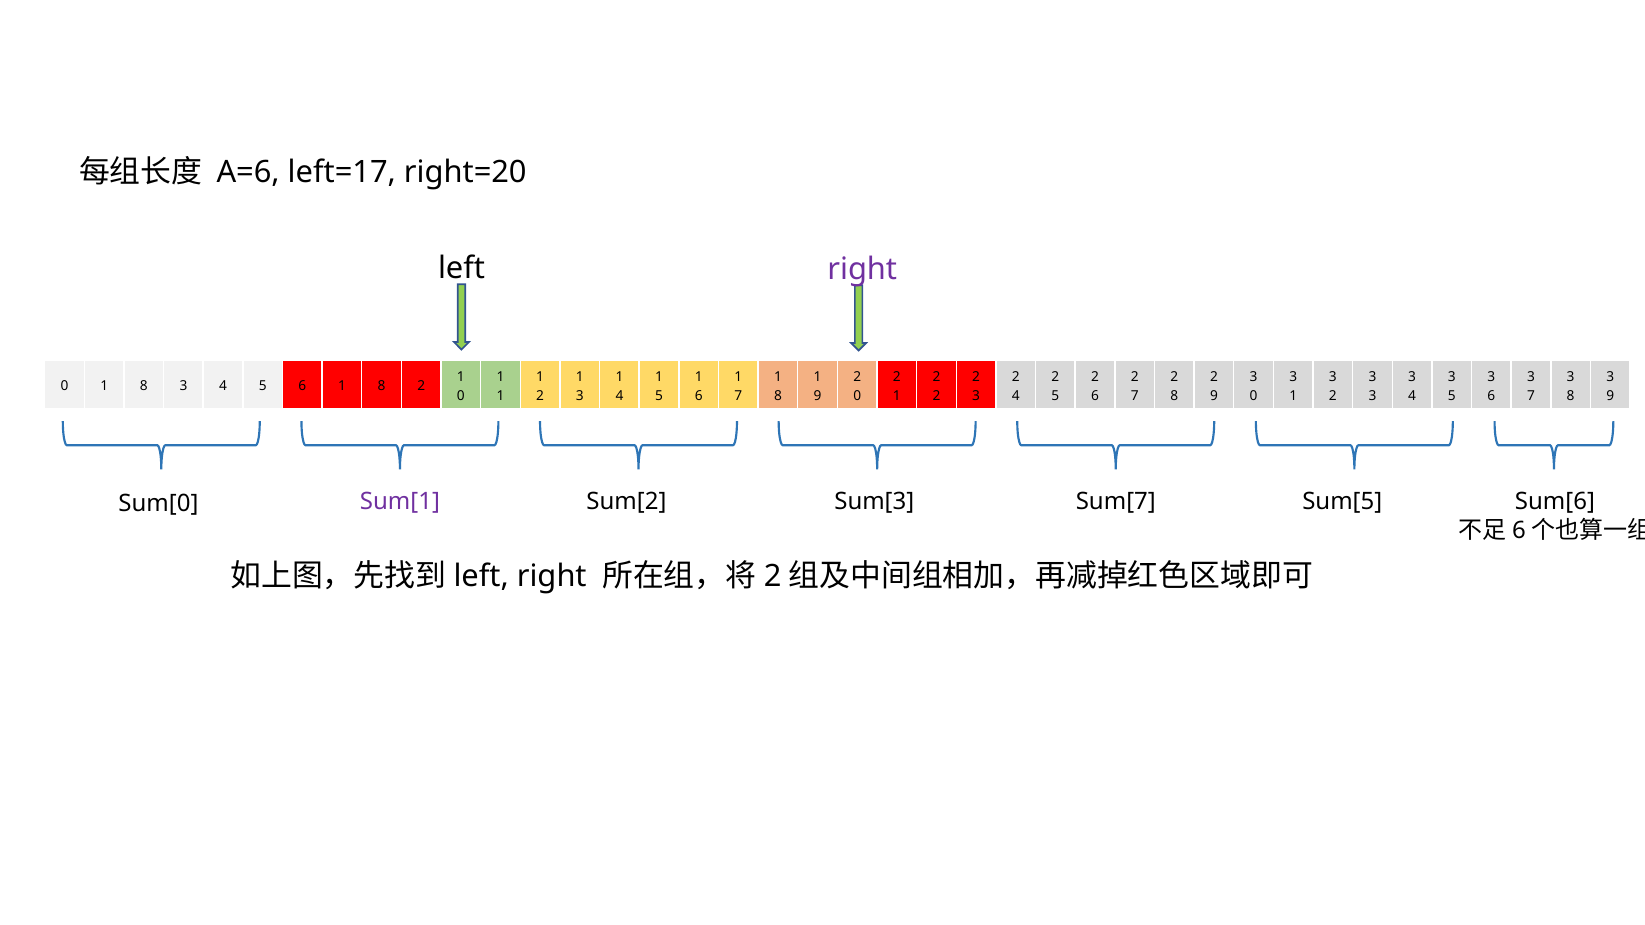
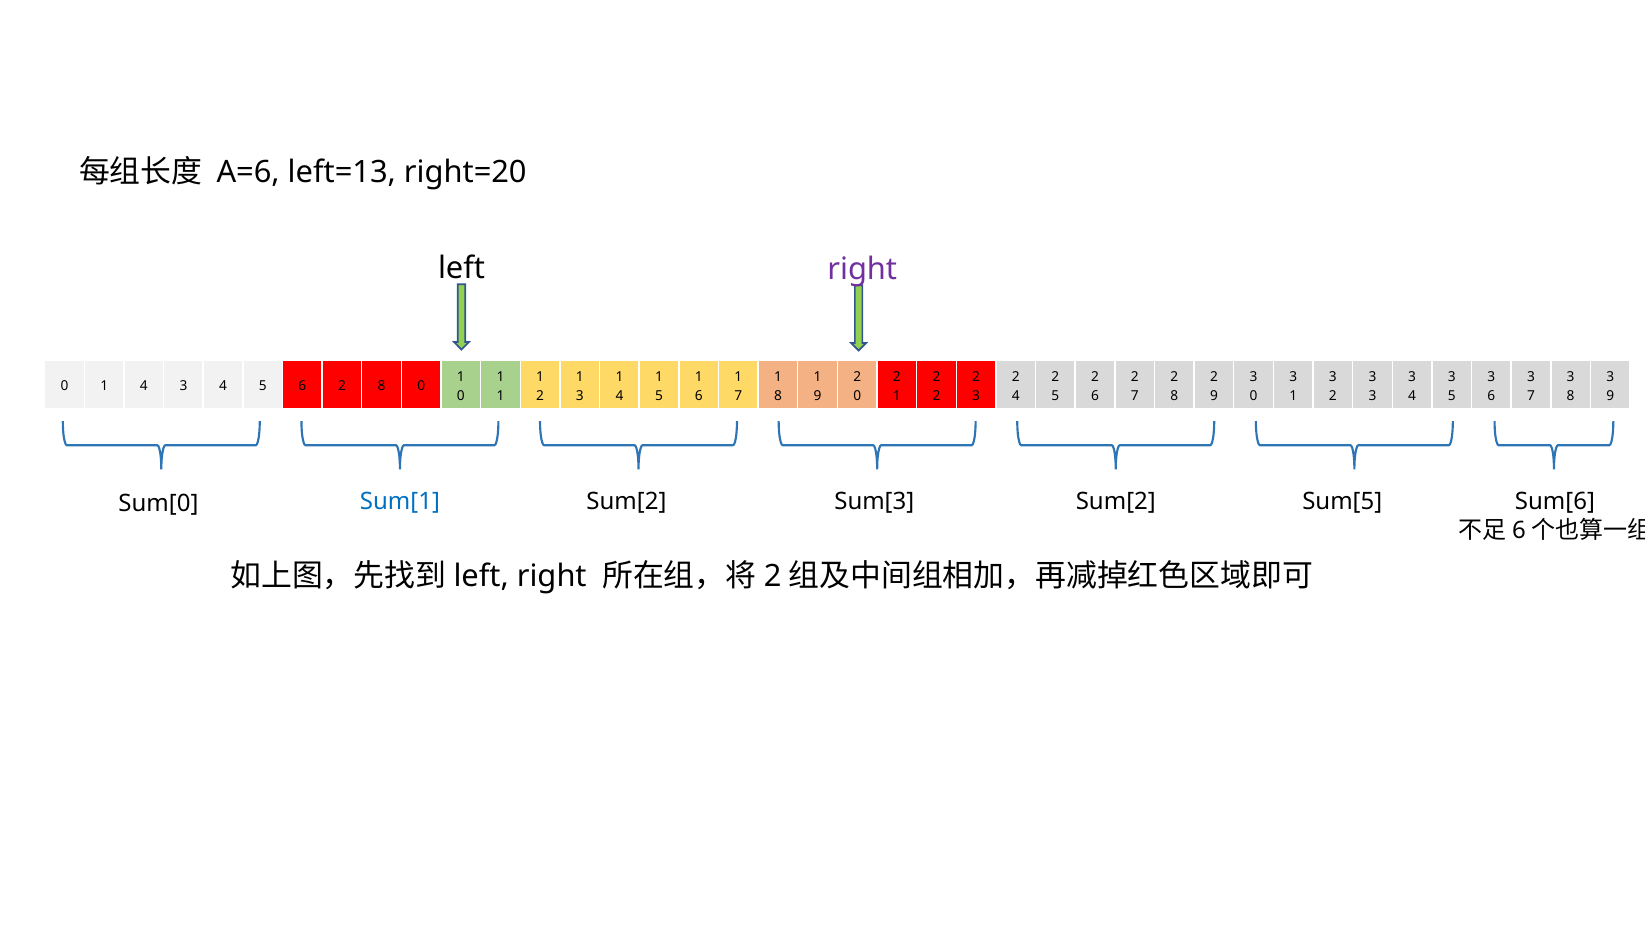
left=17: left=17 -> left=13 (342, 173)
0 1 8: 8 -> 4 (144, 386)
5 6 1: 1 -> 2 (342, 386)
2: 2 -> 0 (421, 386)
Sum[1 colour: purple -> blue (400, 502)
Sum[3 Sum[7: Sum[7 -> Sum[2 (1116, 502)
